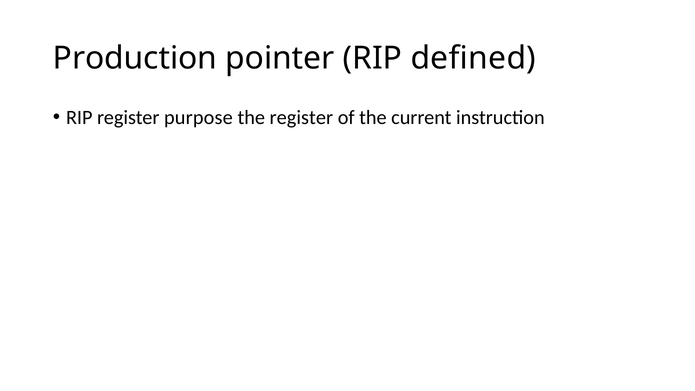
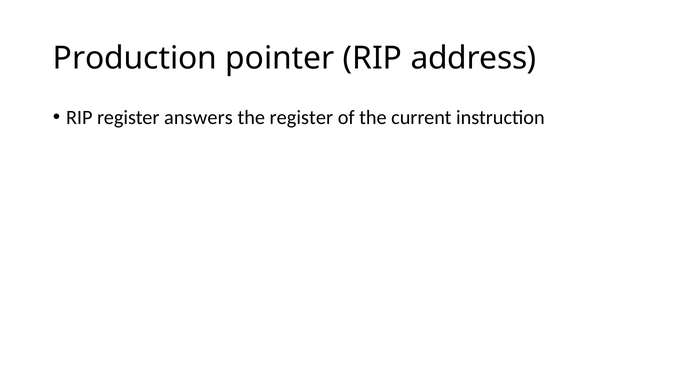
defined: defined -> address (474, 58)
purpose: purpose -> answers (198, 118)
